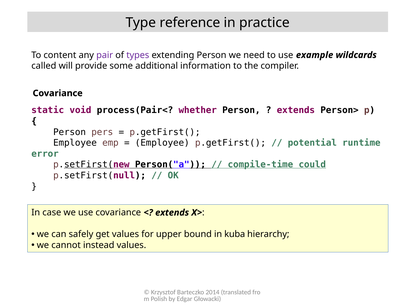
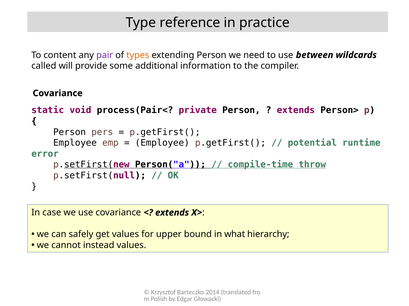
types colour: purple -> orange (138, 55)
example: example -> between (315, 55)
whether: whether -> private (198, 111)
could: could -> throw (312, 165)
kuba: kuba -> what (235, 235)
